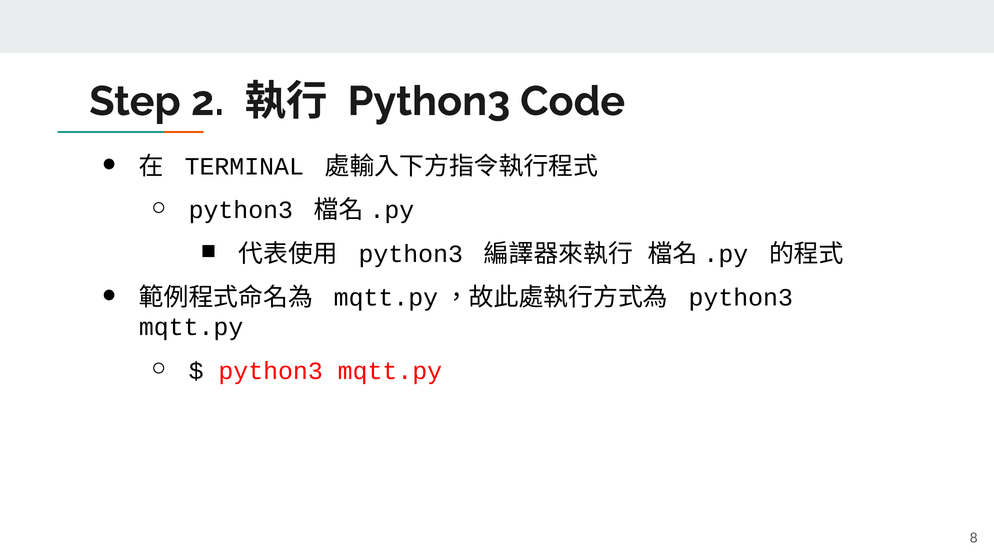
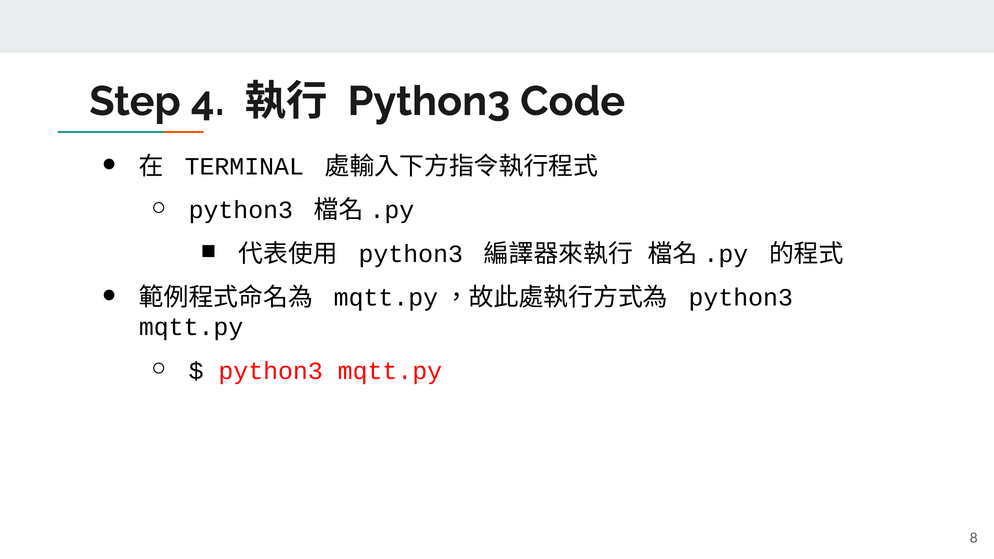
2: 2 -> 4 (208, 101)
